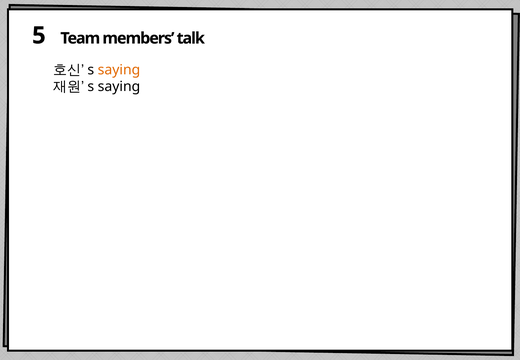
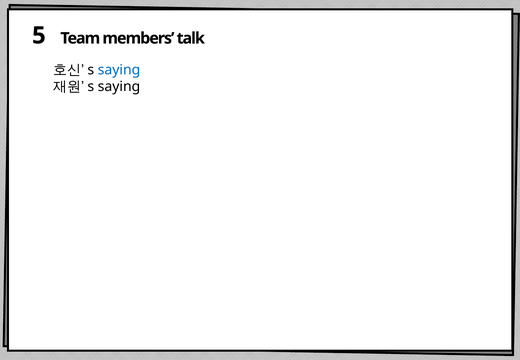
saying colour: orange -> blue (119, 70)
